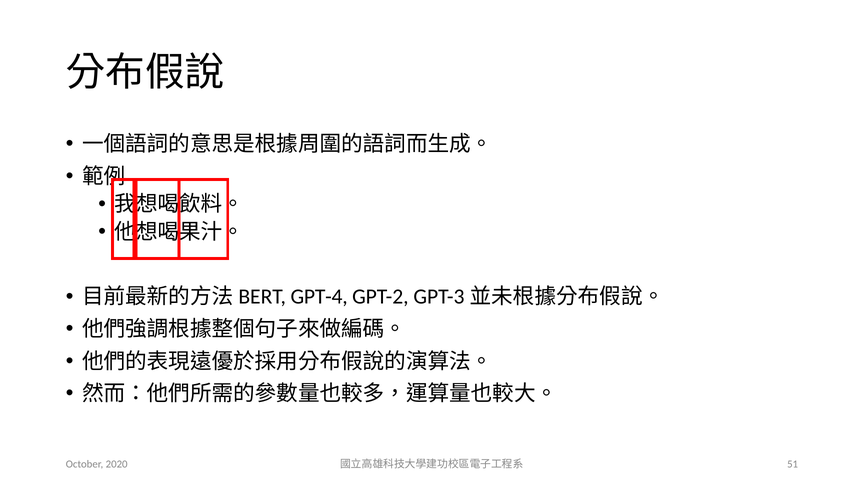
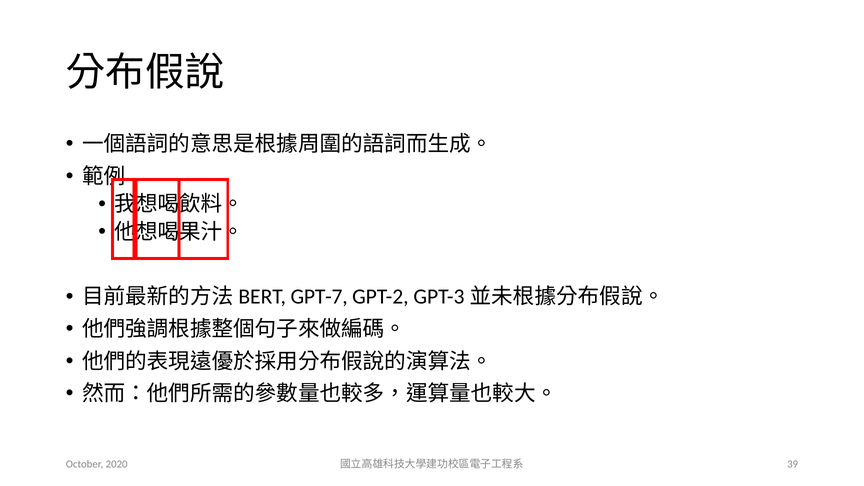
GPT-4: GPT-4 -> GPT-7 (319, 297)
51: 51 -> 39 (793, 464)
